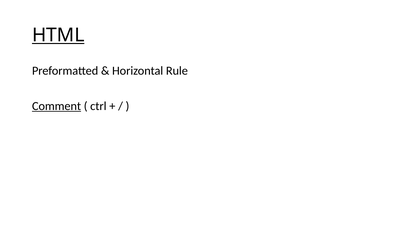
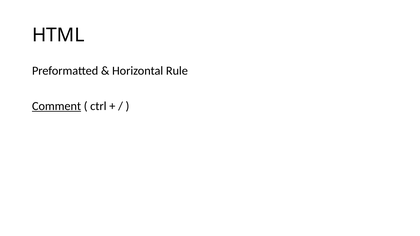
HTML underline: present -> none (58, 35)
